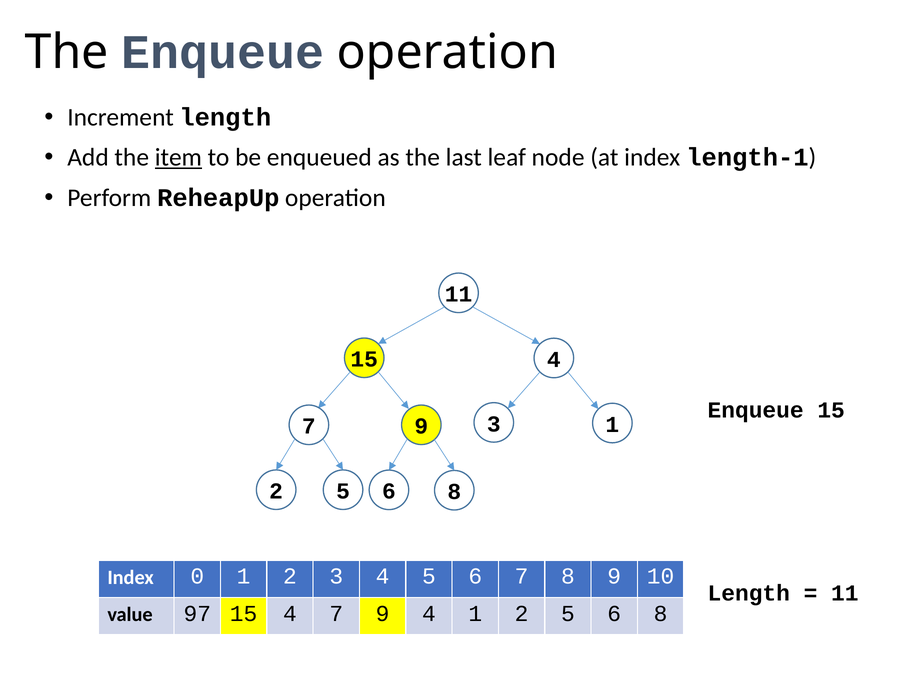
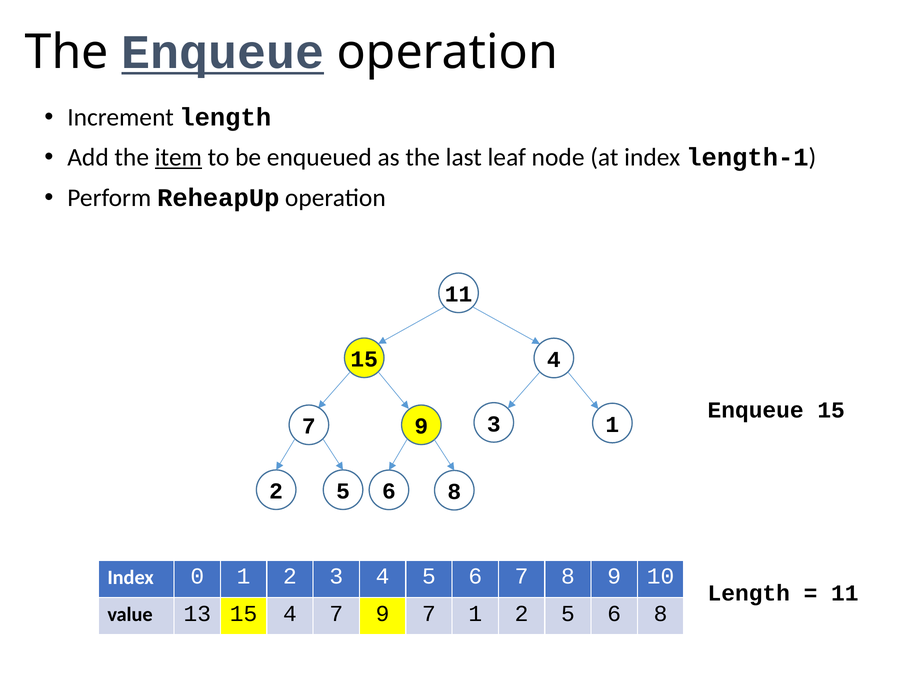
Enqueue underline: none -> present (223, 53)
97: 97 -> 13 (197, 614)
9 4: 4 -> 7 (429, 614)
